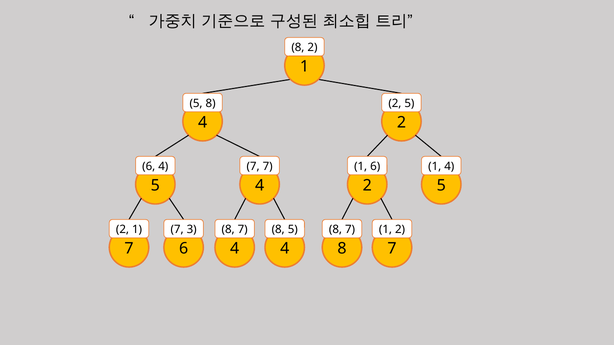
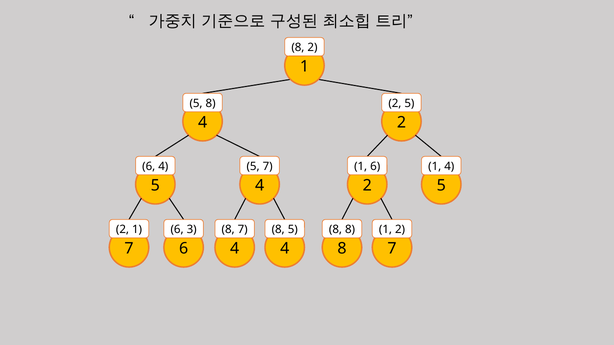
7: 7 -> 5 (253, 167)
7: 7 -> 6 (177, 230)
7: 7 -> 8 (350, 230)
